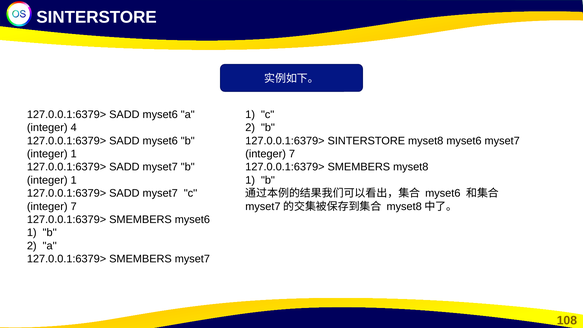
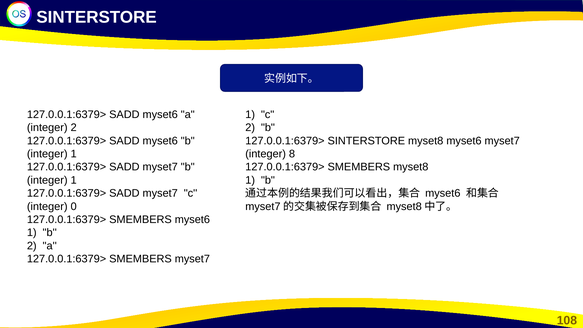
integer 4: 4 -> 2 (74, 128)
7: 7 -> 8 (292, 154)
7: 7 -> 0 (74, 206)
